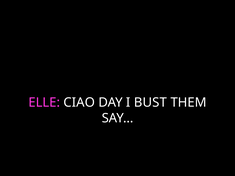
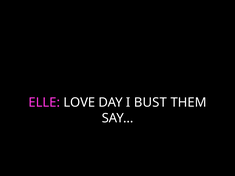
CIAO: CIAO -> LOVE (79, 103)
